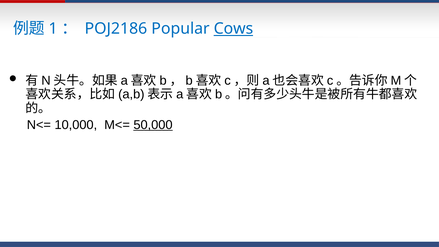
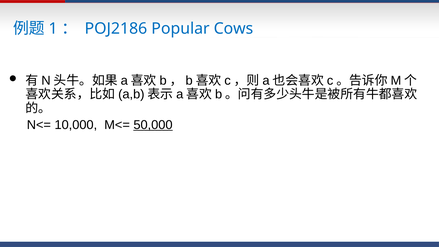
Cows underline: present -> none (233, 29)
